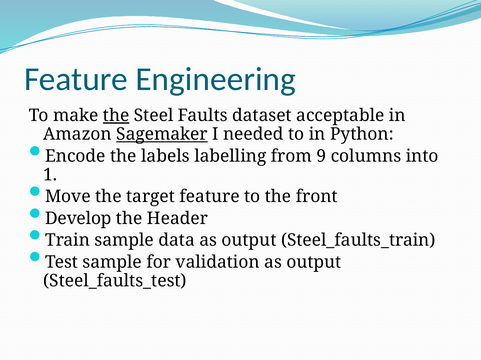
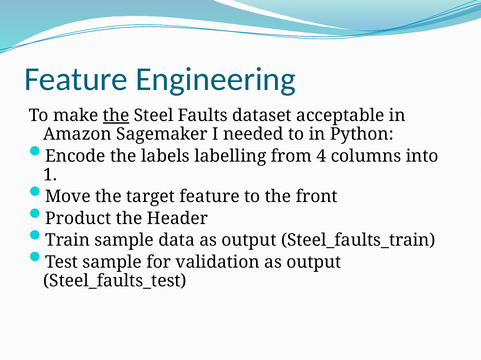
Sagemaker underline: present -> none (162, 135)
9: 9 -> 4 (321, 156)
Develop: Develop -> Product (78, 219)
